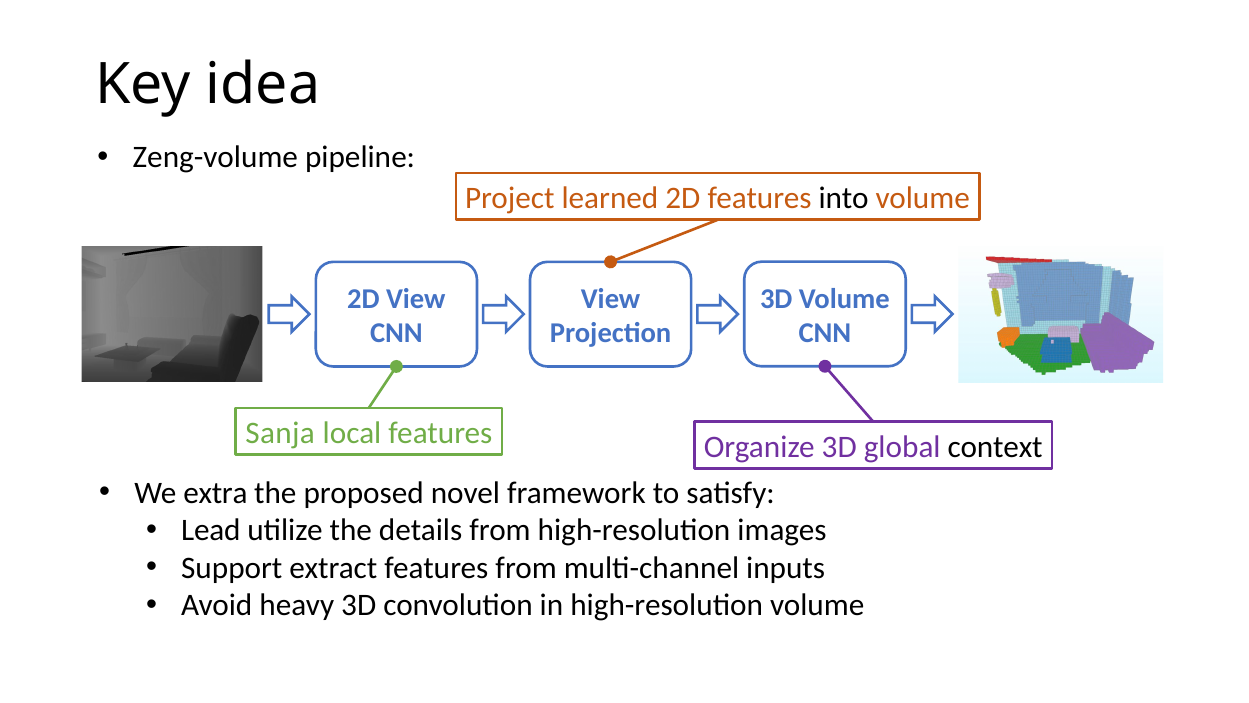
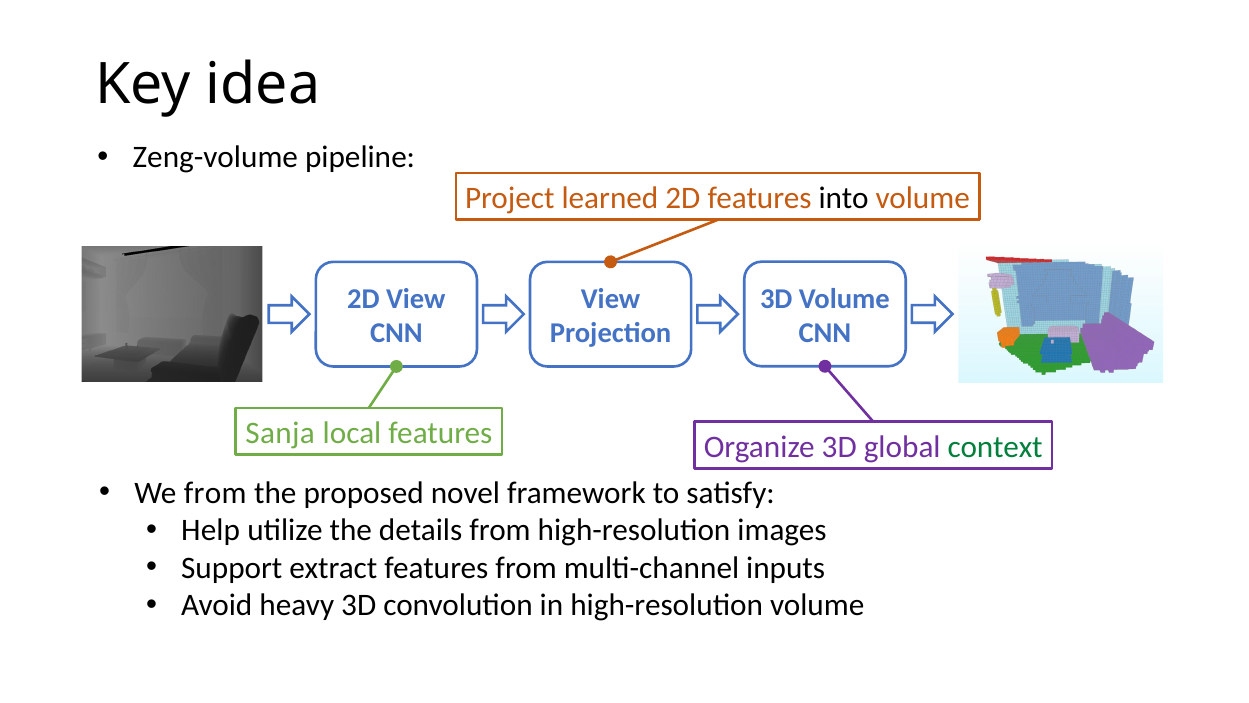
context colour: black -> green (995, 447)
We extra: extra -> from (215, 493)
Lead: Lead -> Help (211, 530)
